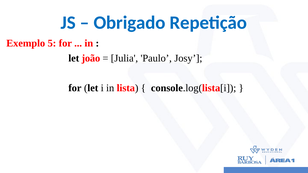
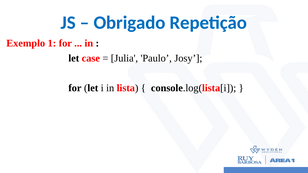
5: 5 -> 1 (52, 43)
joão: joão -> case (91, 58)
